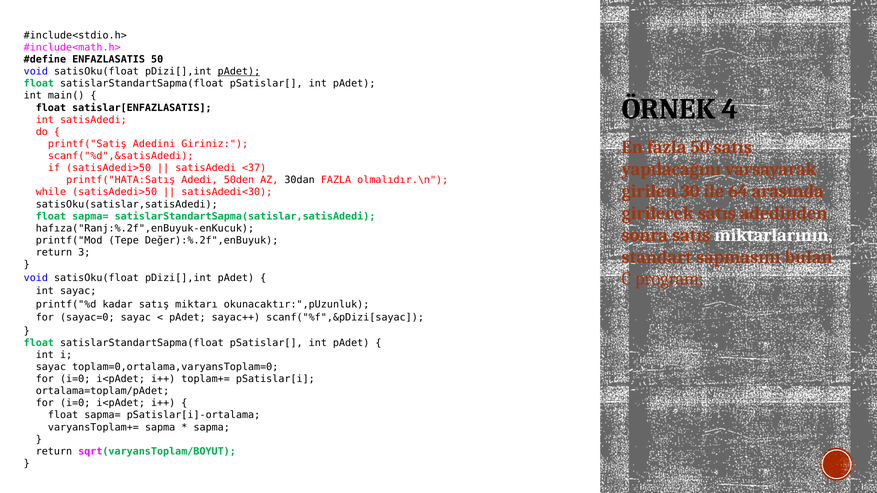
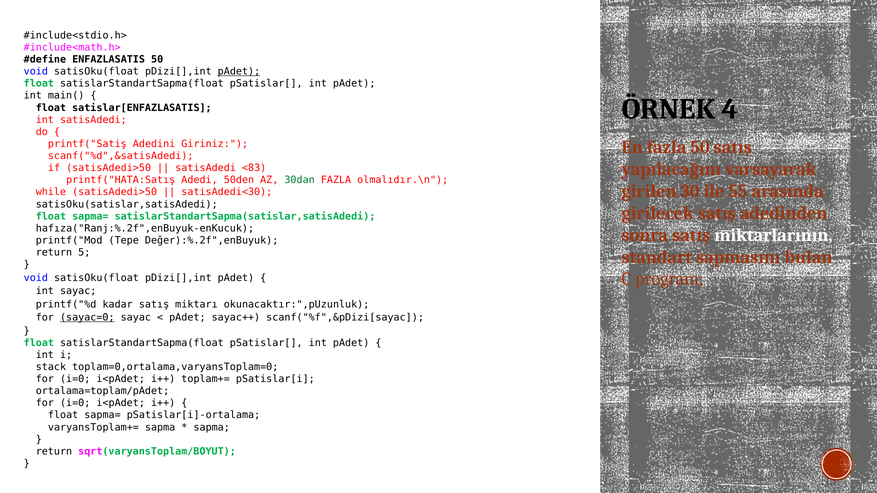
<37: <37 -> <83 (254, 168)
30dan colour: black -> green (300, 180)
64: 64 -> 55 (738, 191)
3: 3 -> 5 (84, 253)
sayac=0 underline: none -> present (87, 318)
sayac: sayac -> stack (51, 367)
